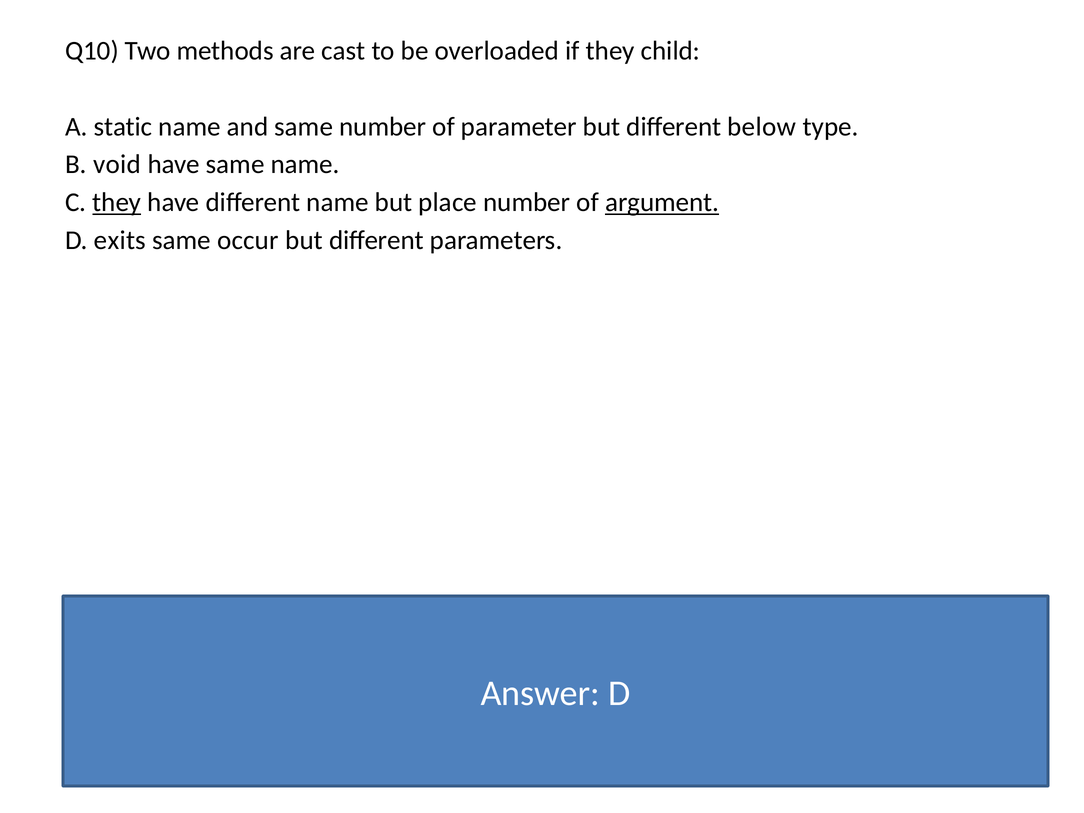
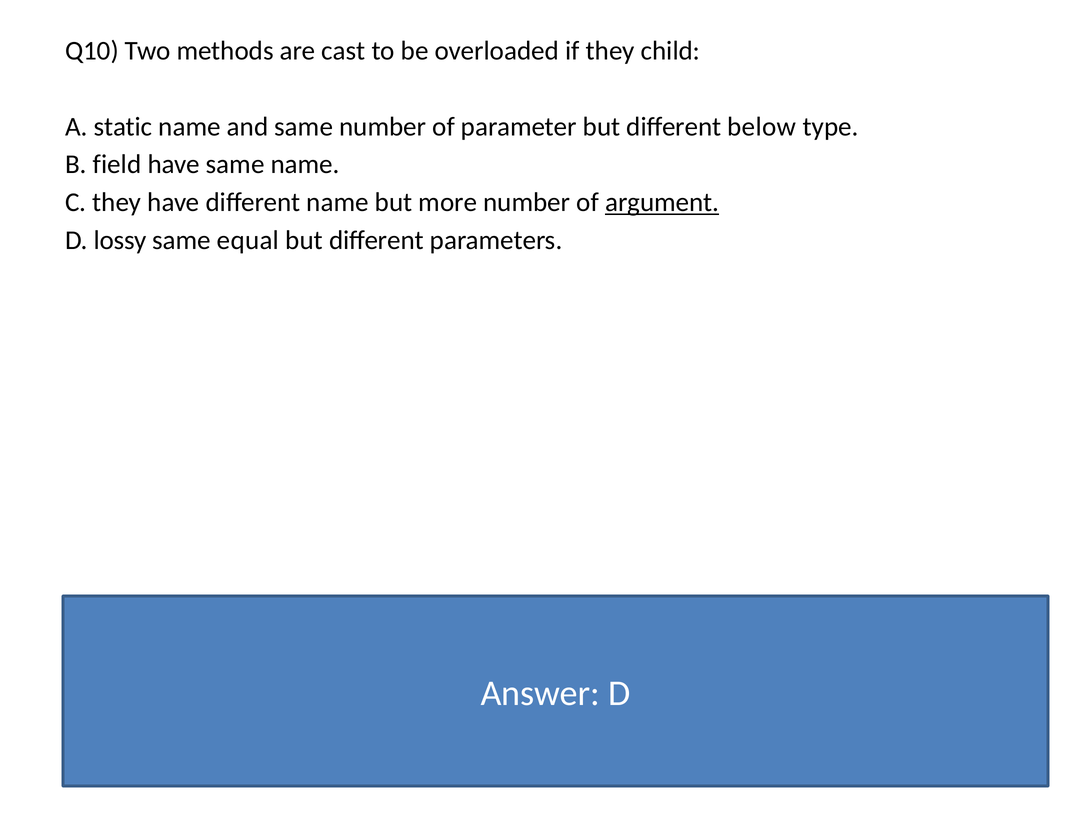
void: void -> field (117, 164)
they underline: present -> none (117, 202)
place: place -> more (448, 202)
exits: exits -> lossy (120, 240)
occur: occur -> equal (248, 240)
